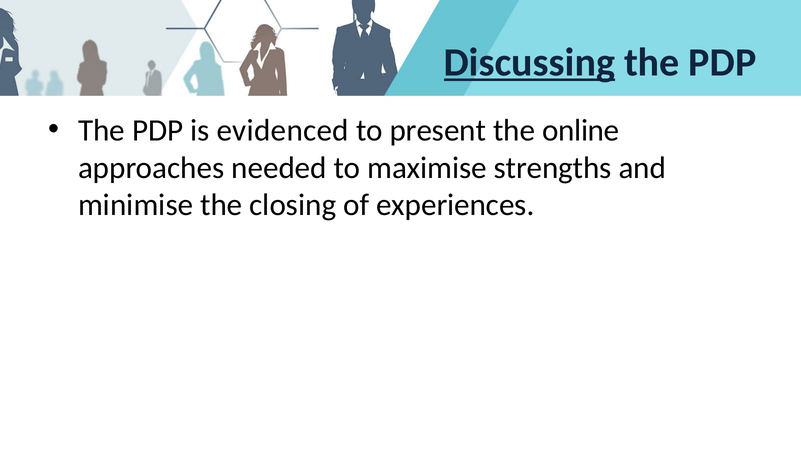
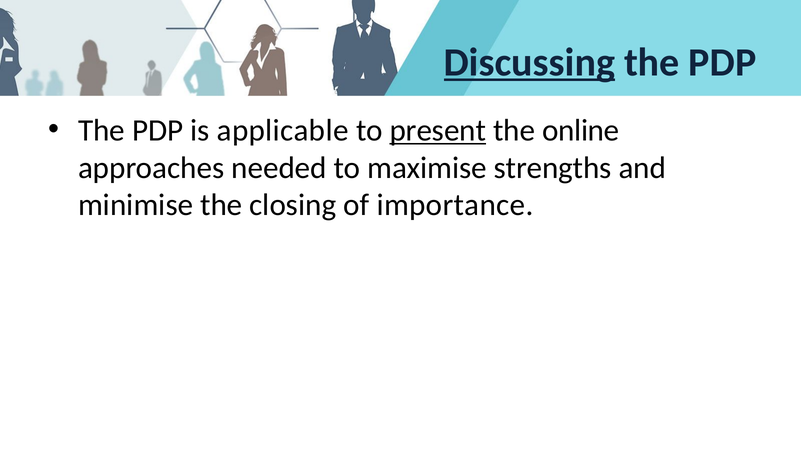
evidenced: evidenced -> applicable (283, 130)
present underline: none -> present (438, 130)
experiences: experiences -> importance (455, 205)
